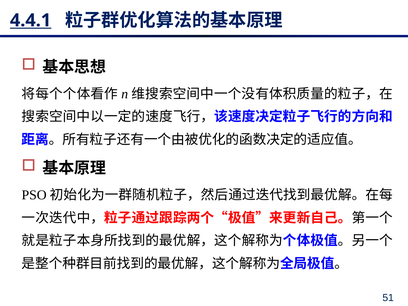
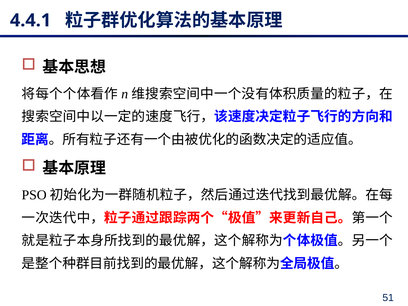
4.4.1 underline: present -> none (31, 20)
